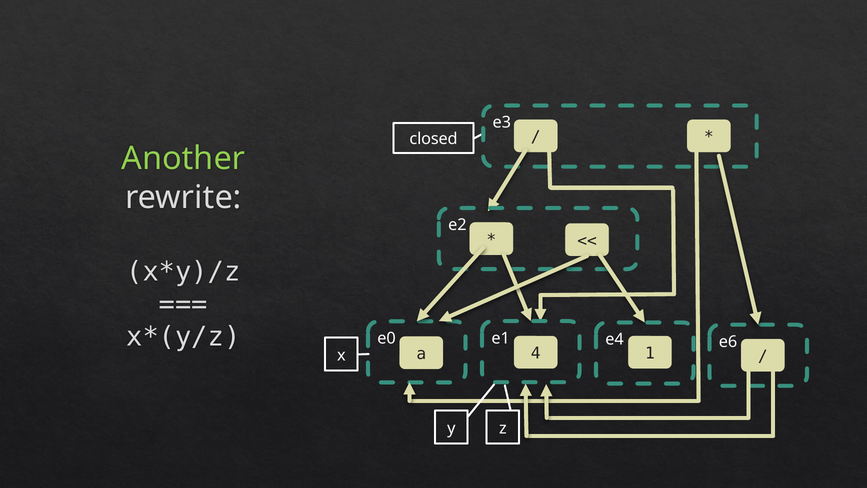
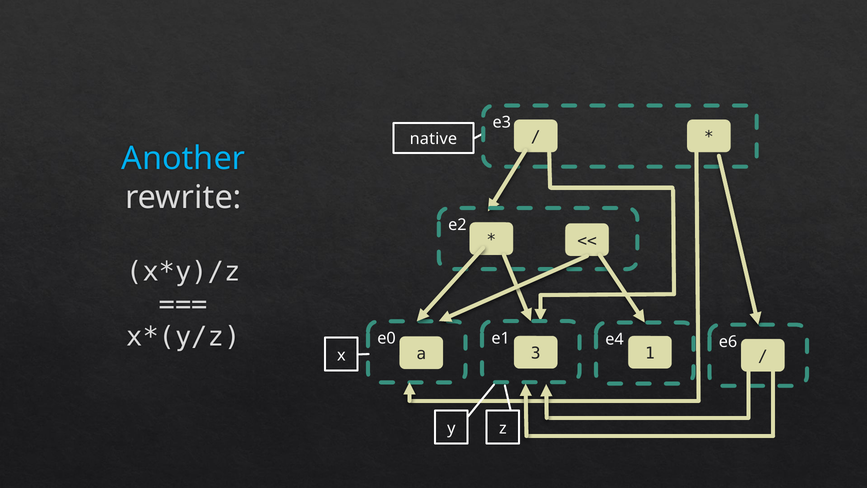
closed: closed -> native (433, 139)
Another colour: light green -> light blue (183, 158)
4: 4 -> 3 (536, 353)
